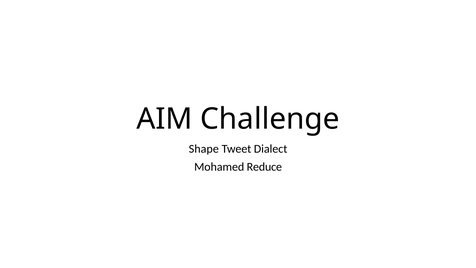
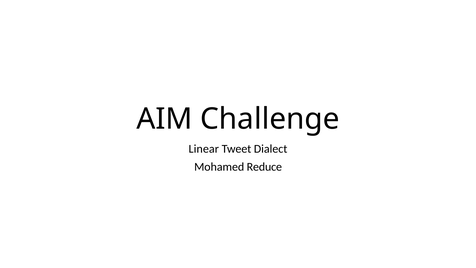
Shape: Shape -> Linear (204, 149)
